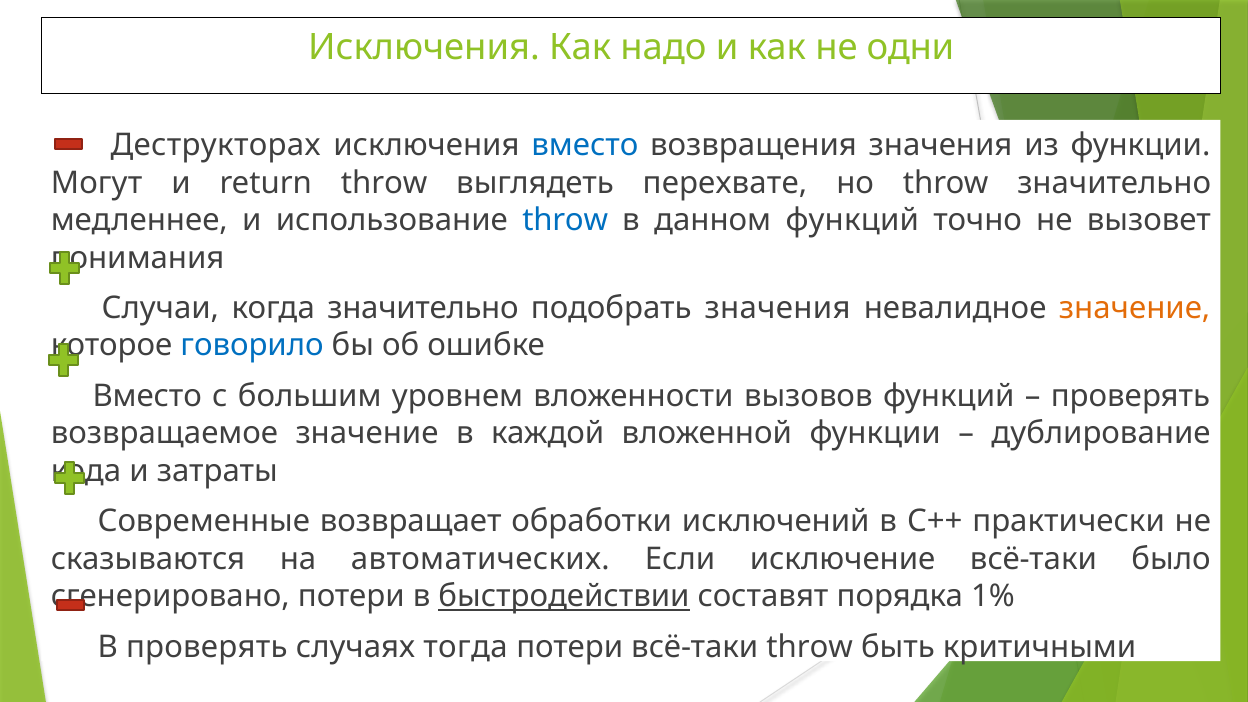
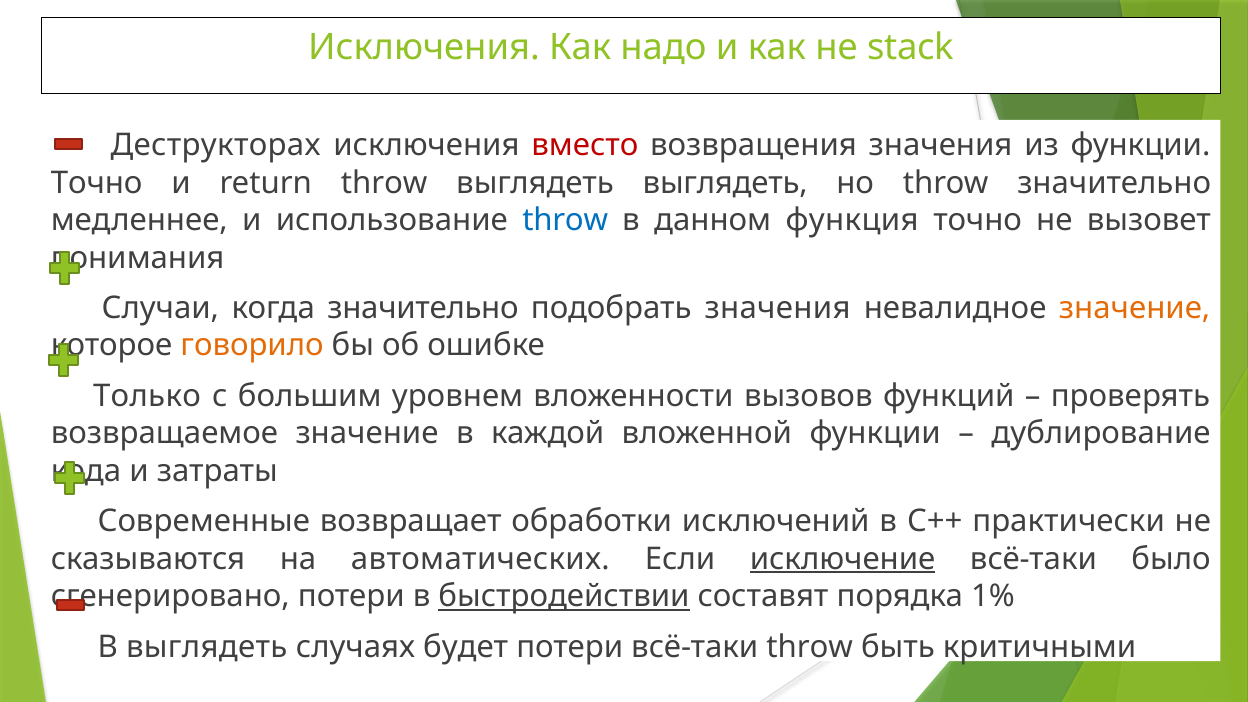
одни: одни -> stack (910, 47)
вместо colour: blue -> red (585, 145)
Могут: Могут -> Точно (97, 183)
выглядеть перехвате: перехвате -> выглядеть (725, 183)
данном функций: функций -> функция (852, 220)
говорило colour: blue -> orange (252, 346)
Вместо: Вместо -> Только (147, 396)
исключение underline: none -> present (843, 559)
В проверять: проверять -> выглядеть (207, 647)
тогда: тогда -> будет (466, 647)
